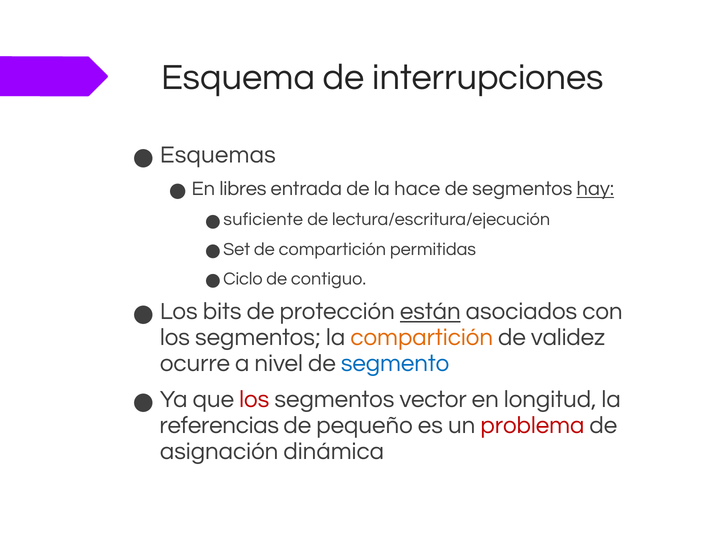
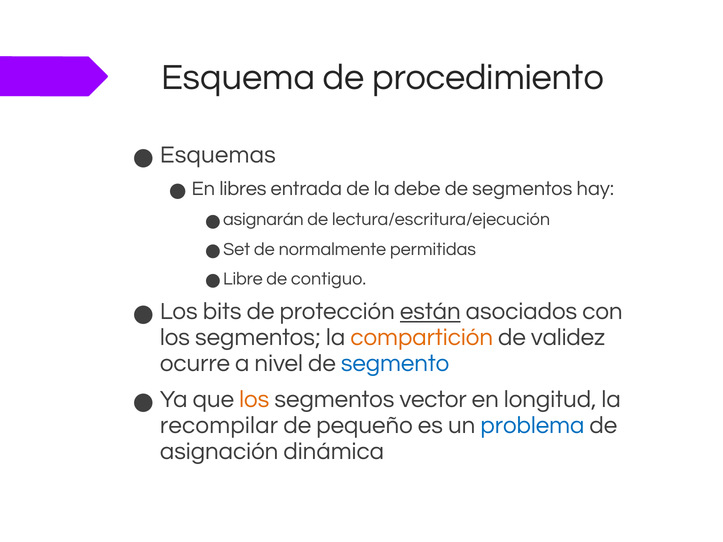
interrupciones: interrupciones -> procedimiento (488, 77)
hace: hace -> debe (417, 189)
hay underline: present -> none (595, 189)
suficiente: suficiente -> asignarán (263, 220)
de compartición: compartición -> normalmente (332, 249)
Ciclo: Ciclo -> Libre (243, 279)
los colour: red -> orange (254, 400)
referencias: referencias -> recompilar (219, 426)
problema colour: red -> blue (532, 426)
